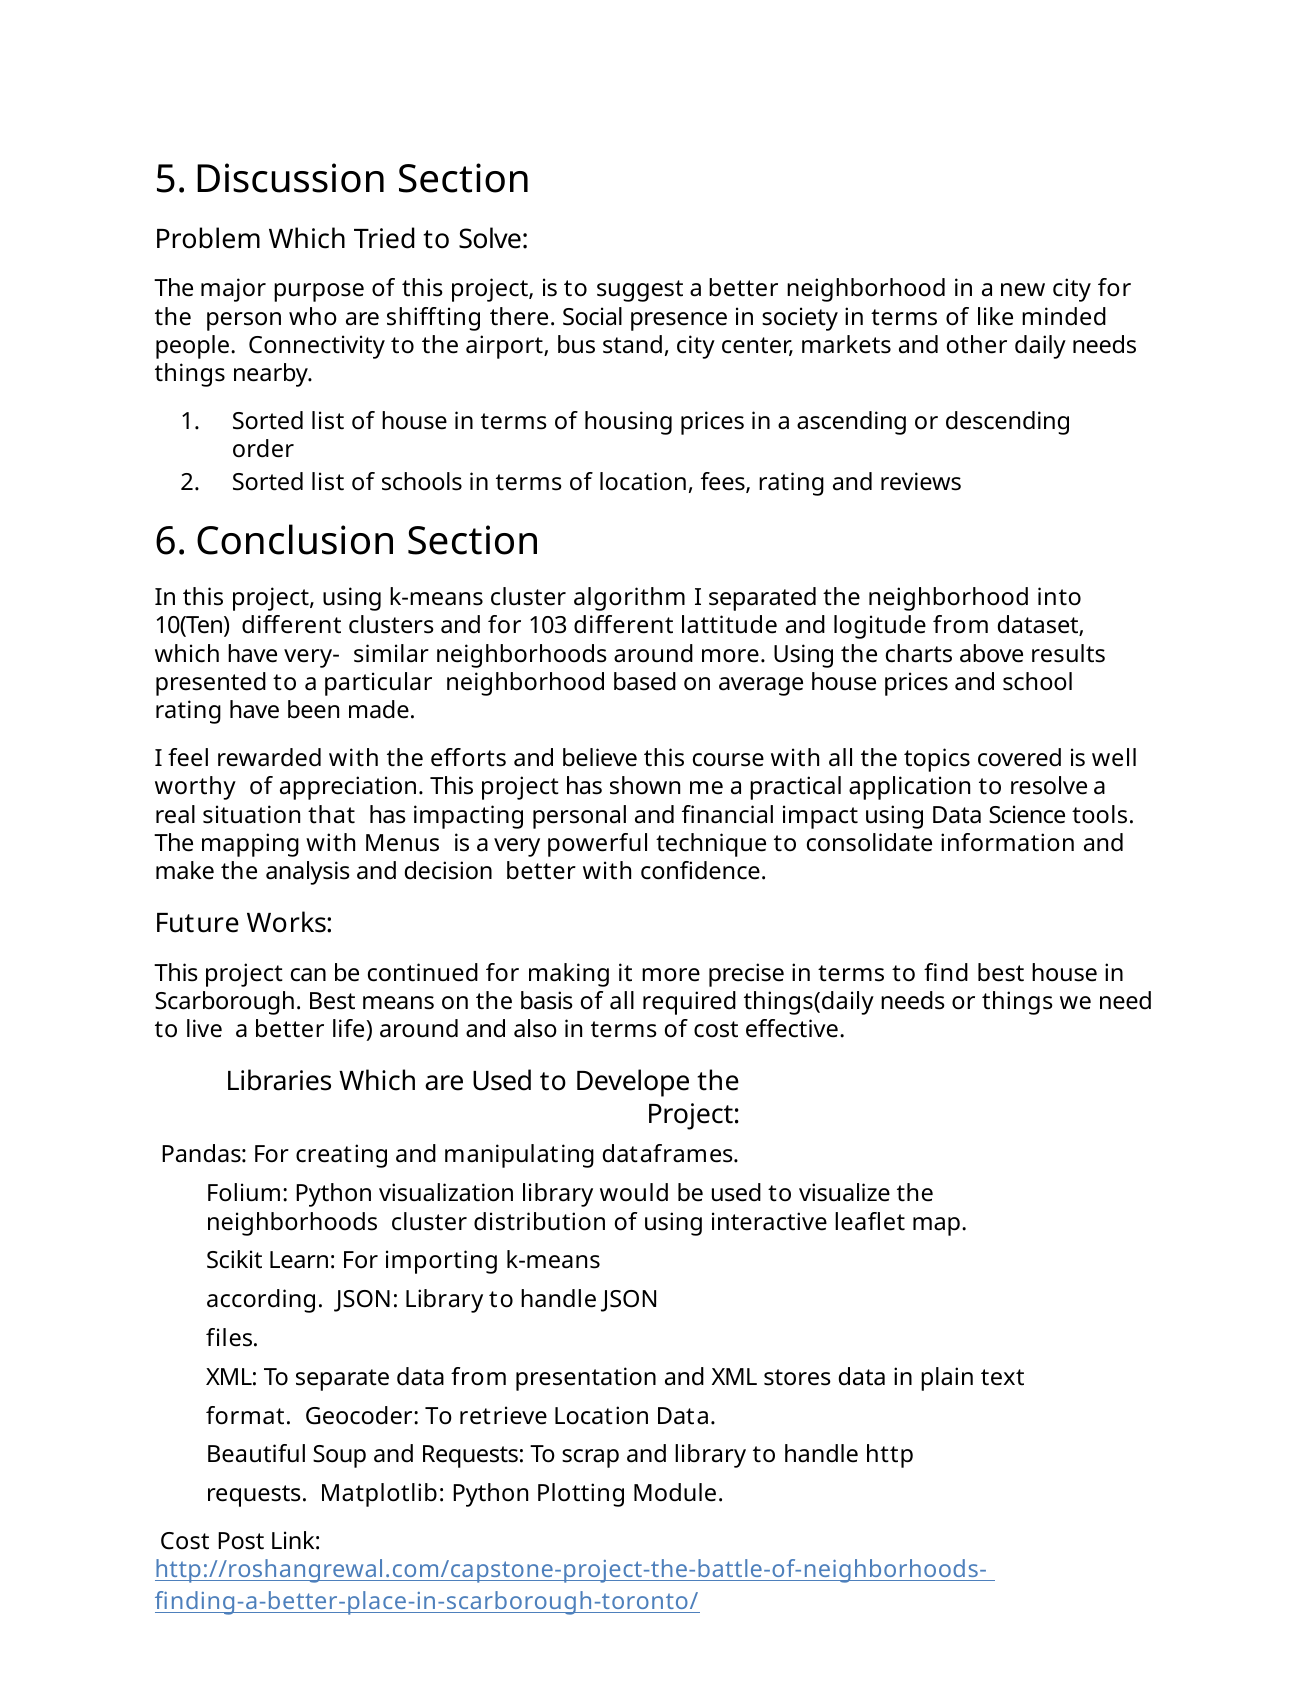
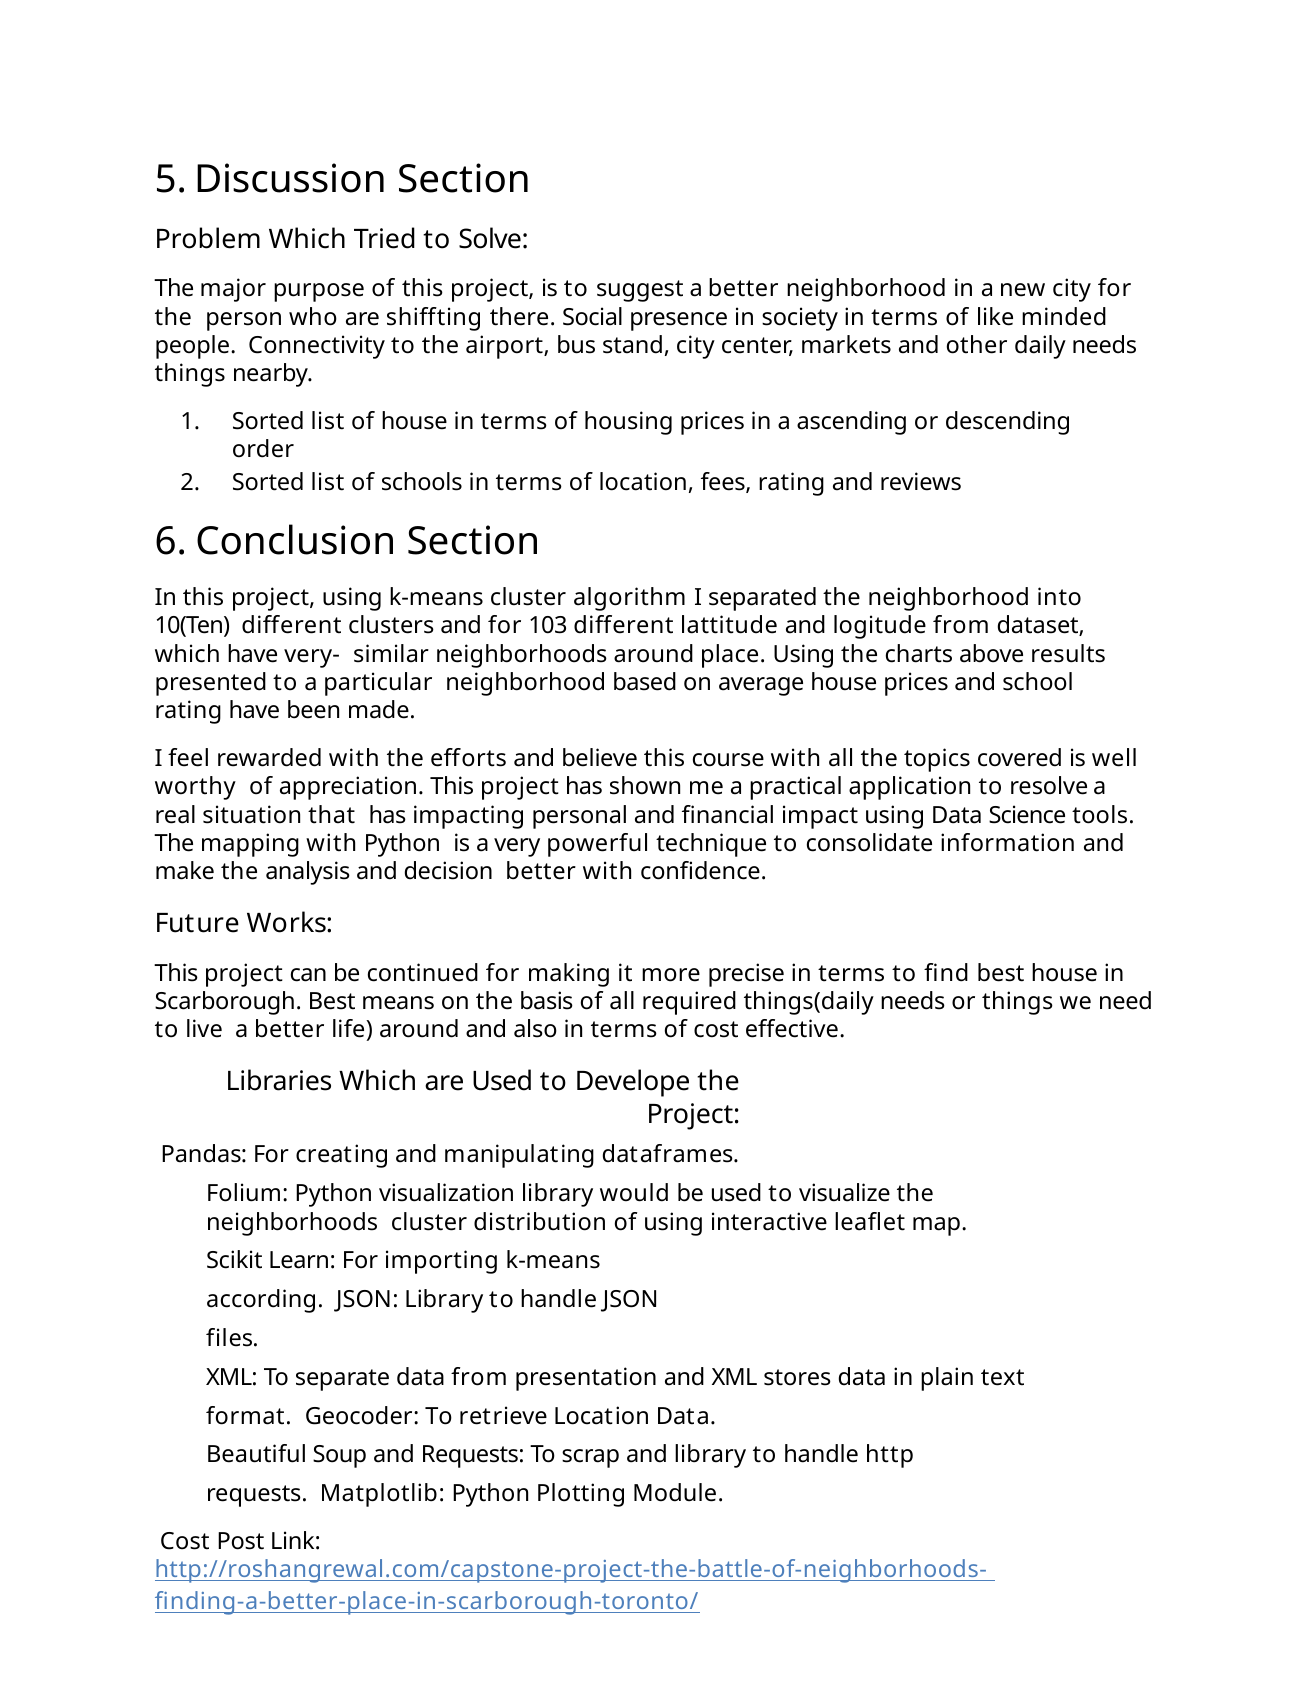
around more: more -> place (733, 654)
with Menus: Menus -> Python (402, 844)
